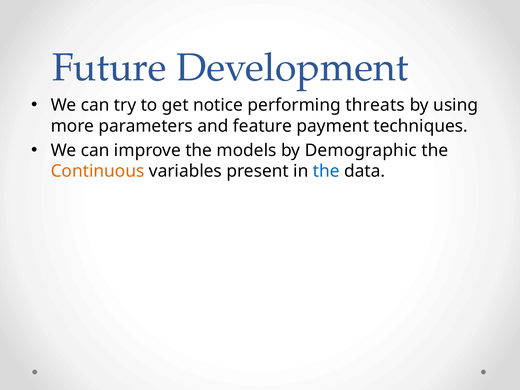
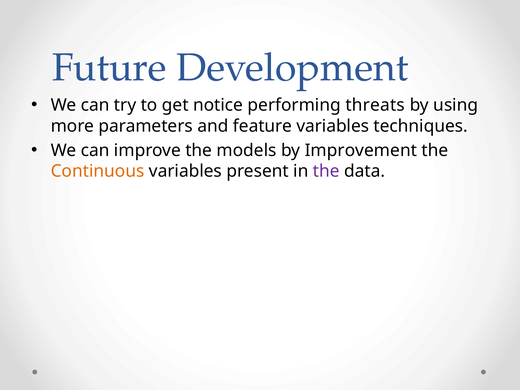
feature payment: payment -> variables (333, 126)
Demographic: Demographic -> Improvement (361, 150)
the colour: blue -> purple (326, 171)
